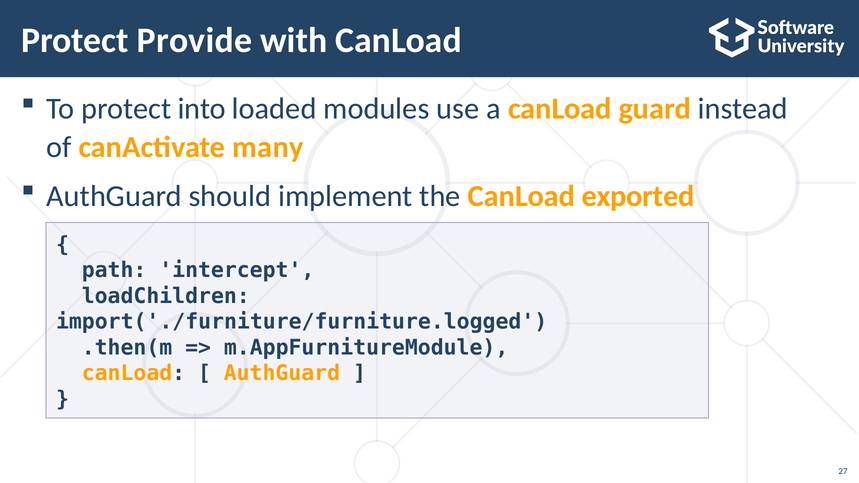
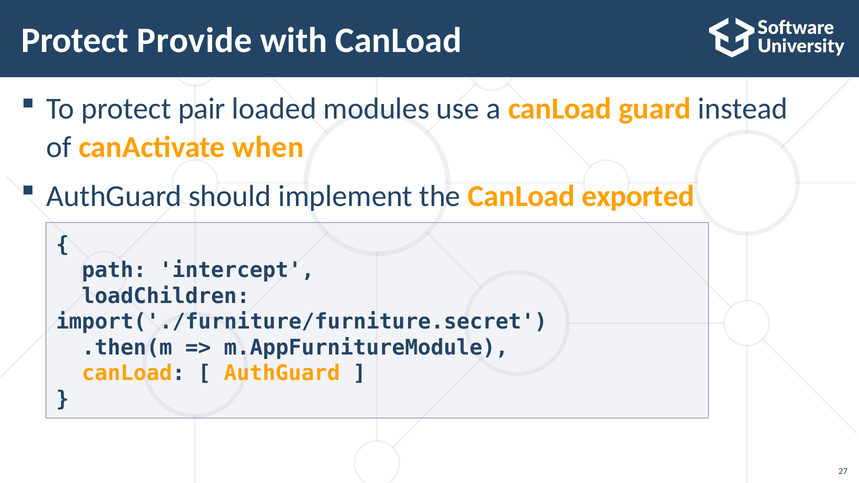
into: into -> pair (202, 109)
many: many -> when (268, 147)
import('./furniture/furniture.logged: import('./furniture/furniture.logged -> import('./furniture/furniture.secret (302, 322)
